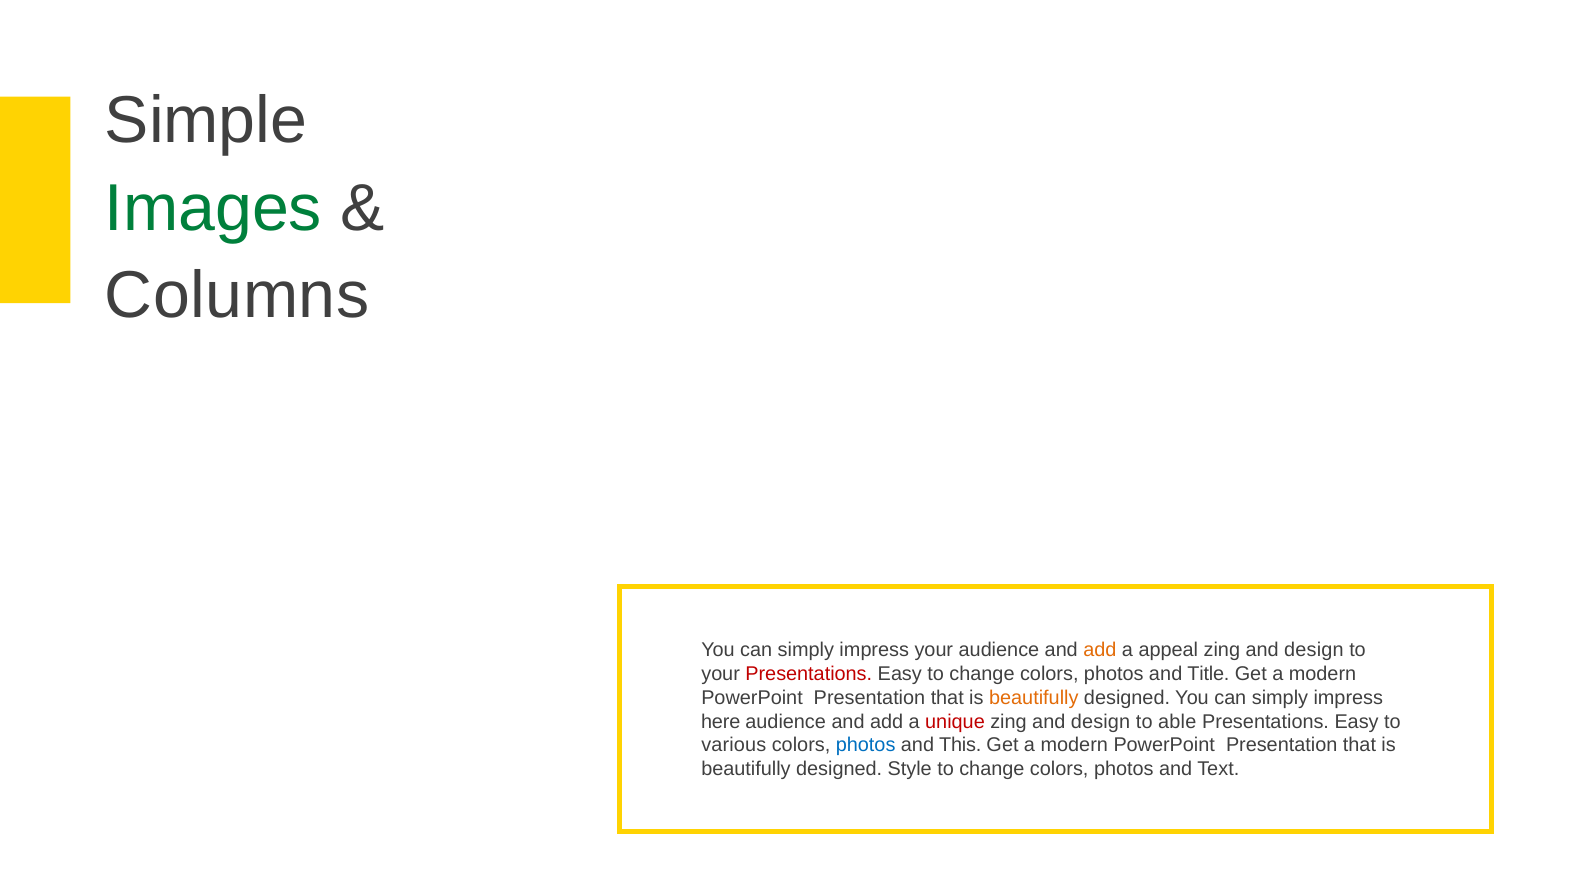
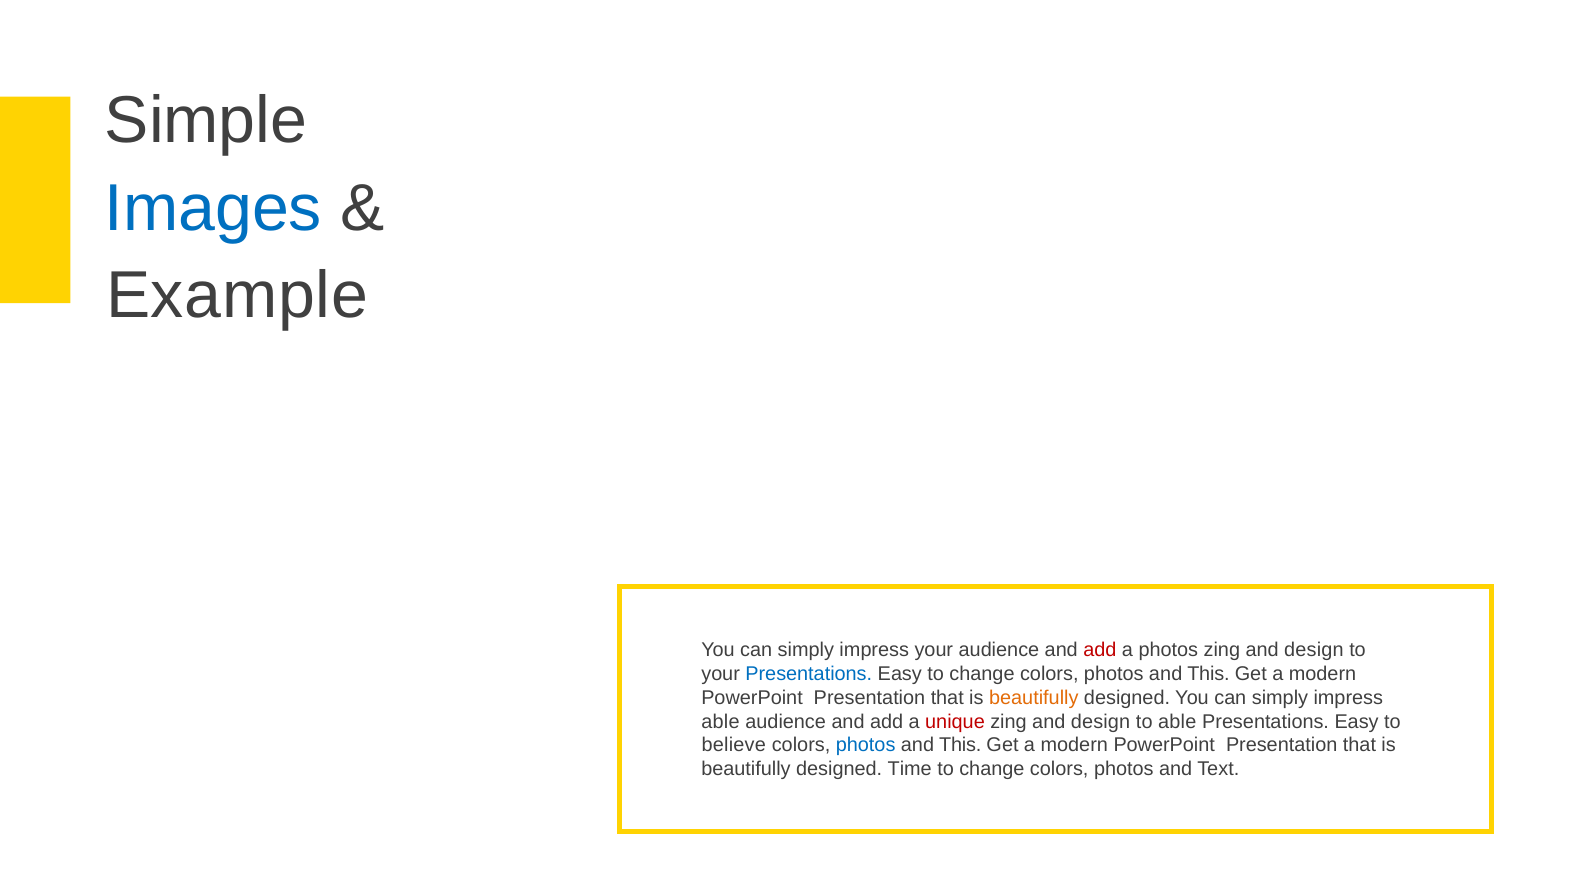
Images colour: green -> blue (213, 209)
Columns: Columns -> Example (237, 296)
add colour: orange -> red (1100, 650)
a appeal: appeal -> photos (1168, 650)
Presentations colour: red -> blue (809, 674)
Title: Title -> This (1208, 674)
here: here -> able (721, 721)
various: various -> believe (734, 745)
Style: Style -> Time (910, 769)
